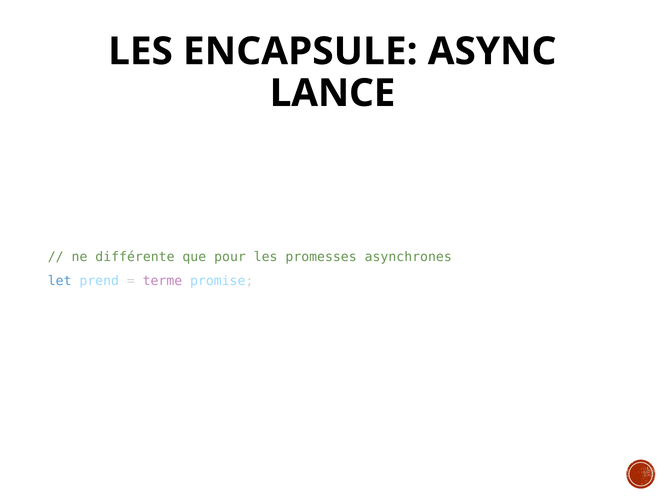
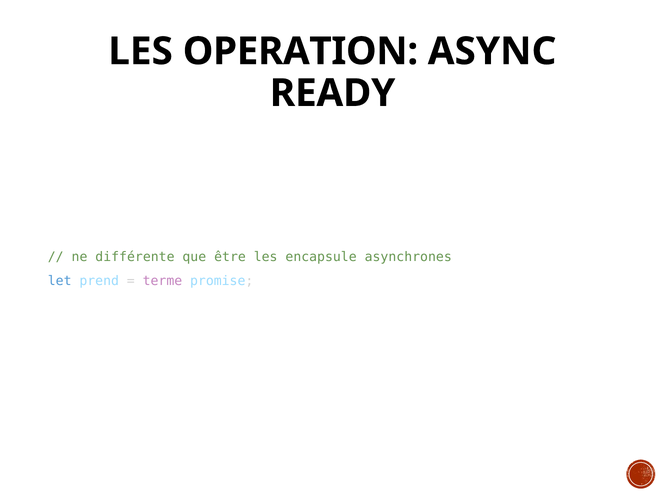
ENCAPSULE: ENCAPSULE -> OPERATION (300, 51)
LANCE: LANCE -> READY (333, 93)
pour: pour -> être (230, 257)
promesses: promesses -> encapsule (321, 257)
